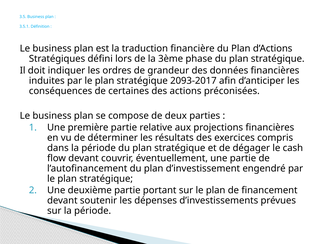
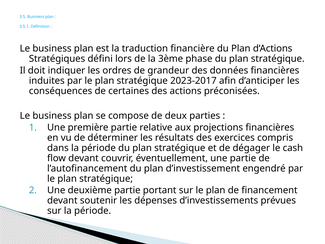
2093-2017: 2093-2017 -> 2023-2017 (193, 81)
